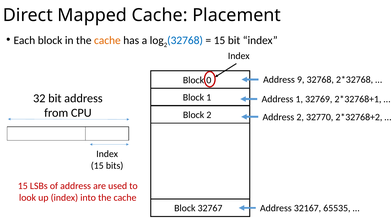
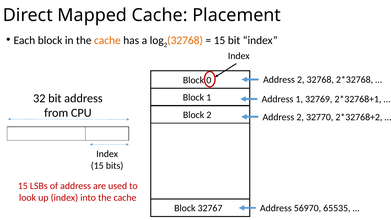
32768 colour: blue -> orange (185, 40)
9: 9 -> 2 (301, 80)
32167: 32167 -> 56970 (307, 208)
